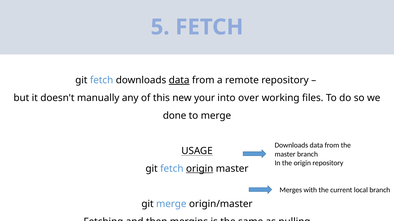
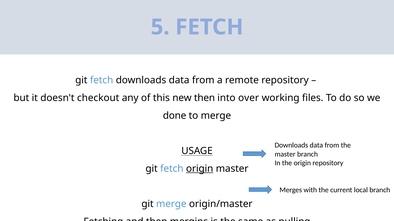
data underline: present -> none (179, 80)
manually: manually -> checkout (98, 98)
new your: your -> then (205, 98)
